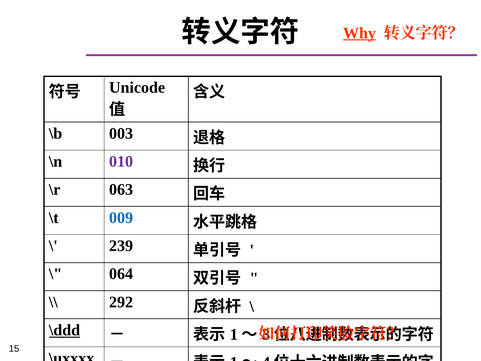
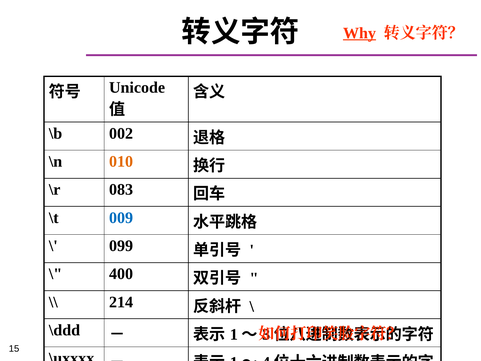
003: 003 -> 002 (121, 133)
010 colour: purple -> orange (121, 161)
063: 063 -> 083 (121, 190)
239: 239 -> 099 (121, 246)
064: 064 -> 400 (121, 274)
292: 292 -> 214 (121, 302)
\ddd underline: present -> none (64, 330)
